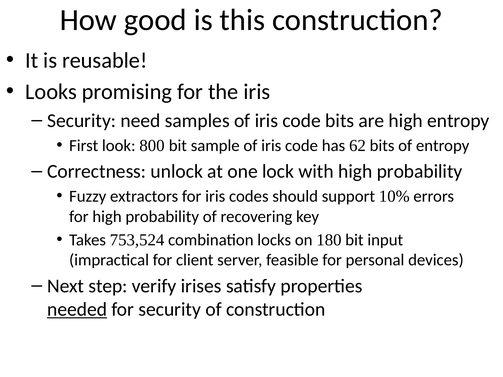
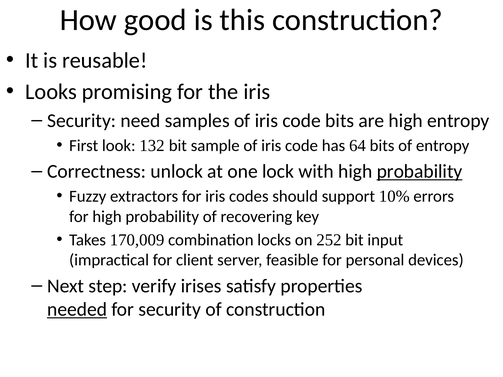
800: 800 -> 132 (152, 146)
62: 62 -> 64 (357, 146)
probability underline: none -> present (420, 172)
753,524: 753,524 -> 170,009 (137, 240)
180: 180 -> 252 (329, 240)
